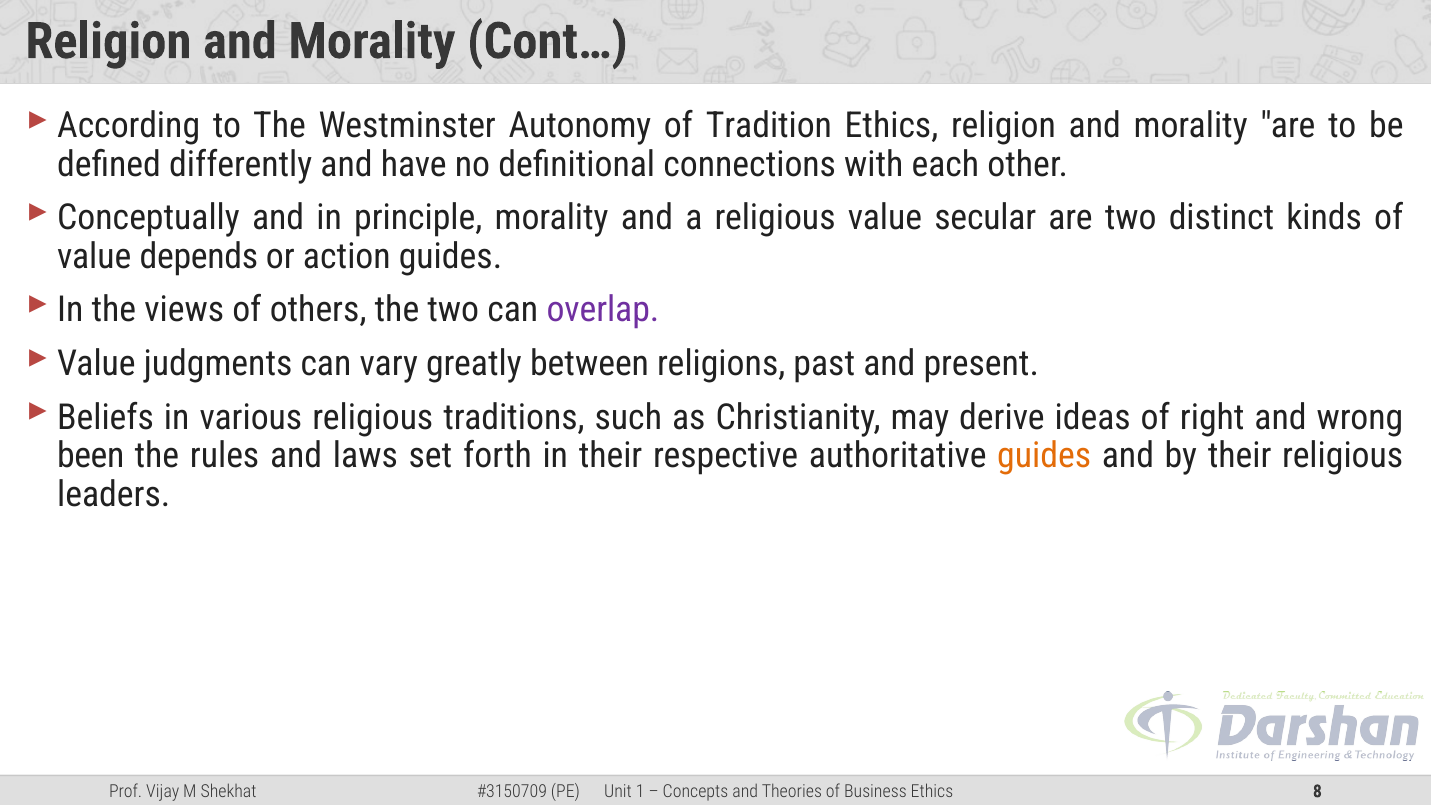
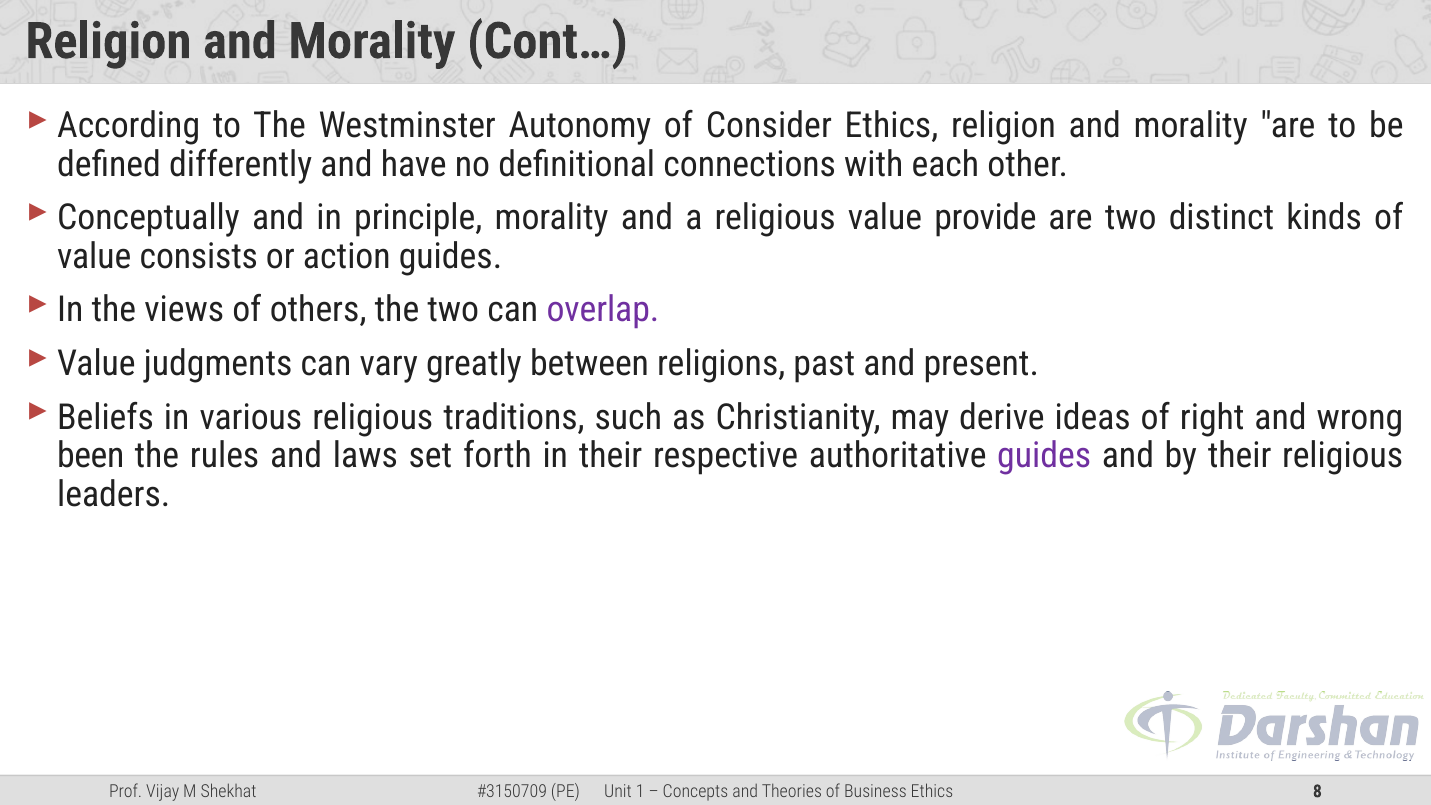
Tradition: Tradition -> Consider (769, 126)
secular: secular -> provide (985, 218)
depends: depends -> consists (199, 257)
guides colour: orange -> purple (1044, 456)
